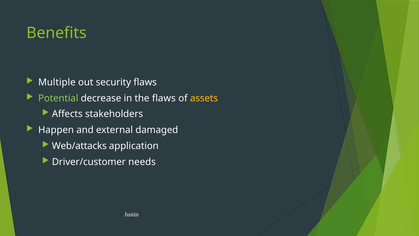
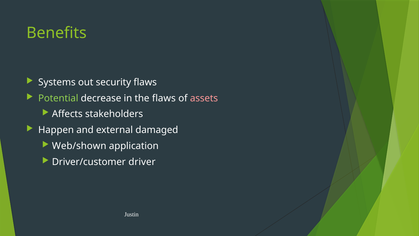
Multiple: Multiple -> Systems (57, 82)
assets colour: yellow -> pink (204, 98)
Web/attacks: Web/attacks -> Web/shown (79, 146)
needs: needs -> driver (142, 162)
